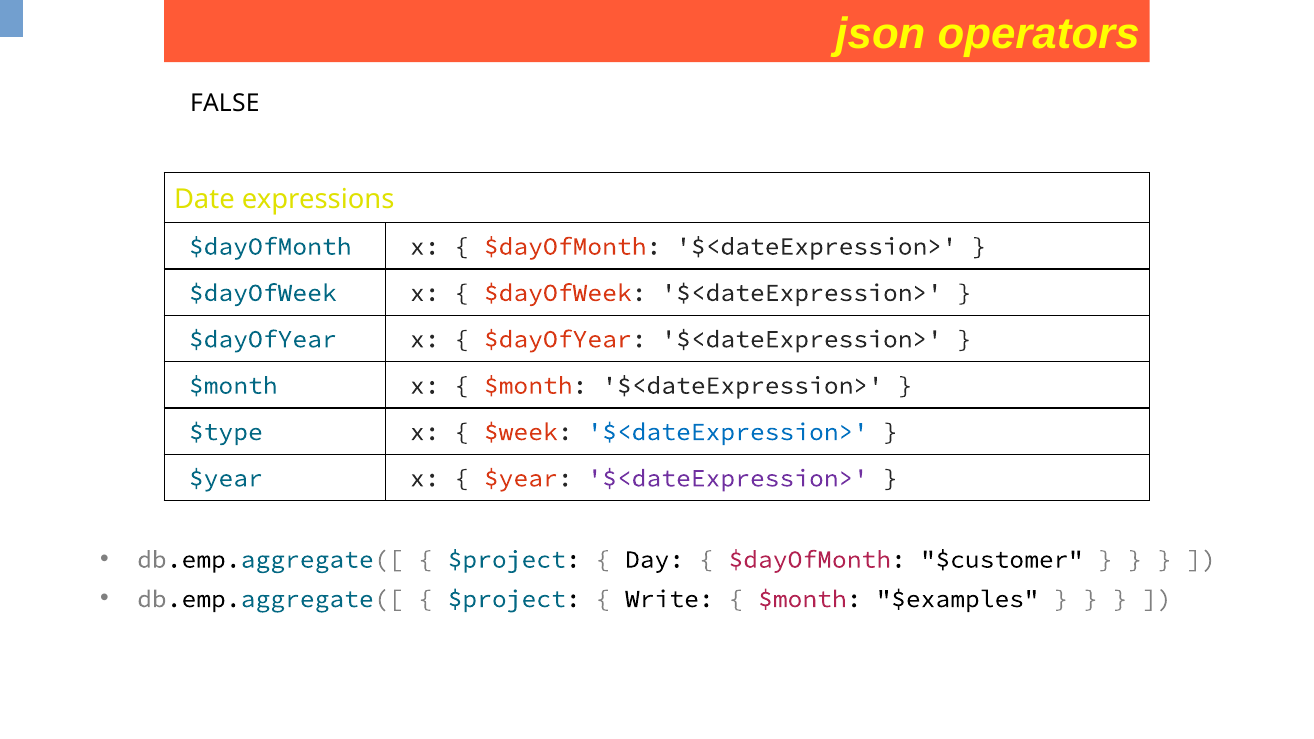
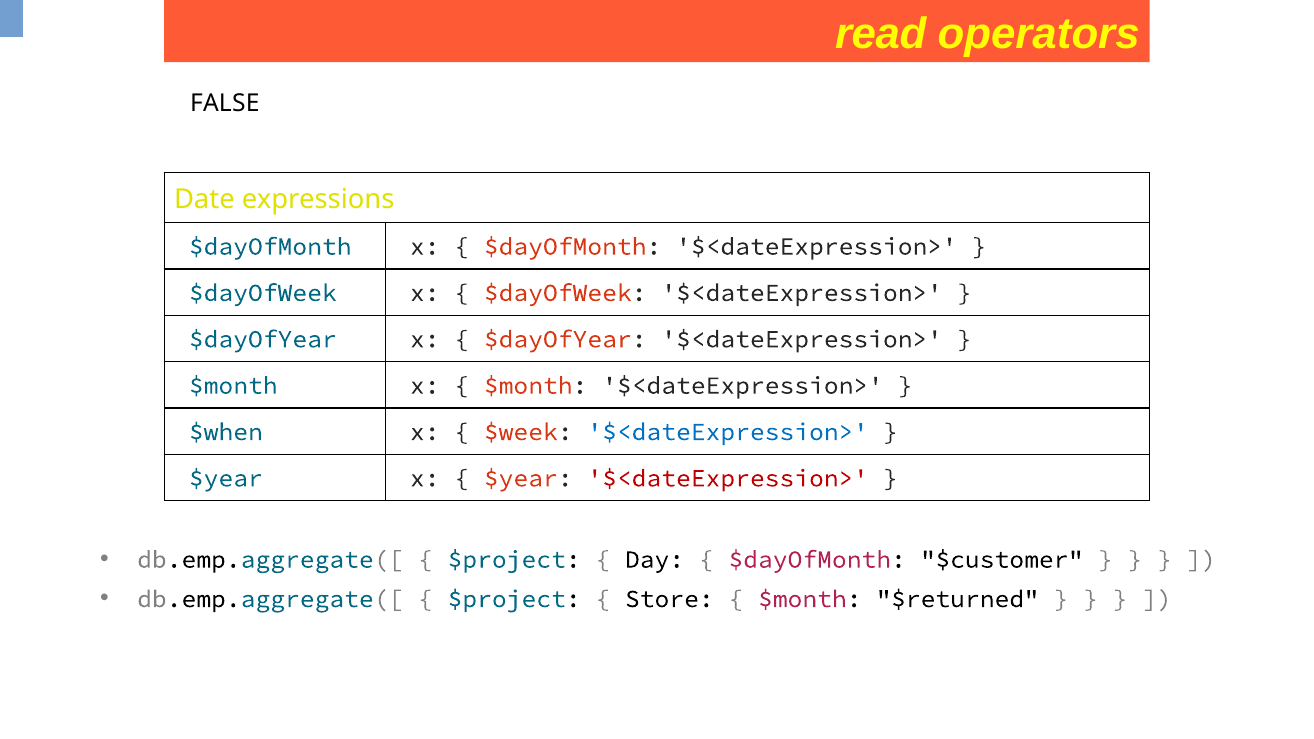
json: json -> read (881, 34)
$type: $type -> $when (226, 432)
$<dateExpression> colour: purple -> red (728, 478)
Write: Write -> Store (669, 599)
$examples: $examples -> $returned (958, 599)
